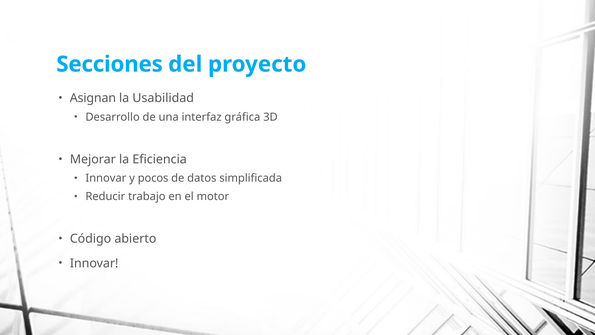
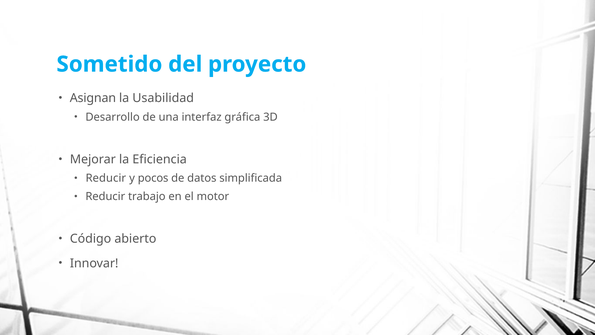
Secciones: Secciones -> Sometido (109, 64)
Innovar: Innovar -> Reducir (106, 178)
